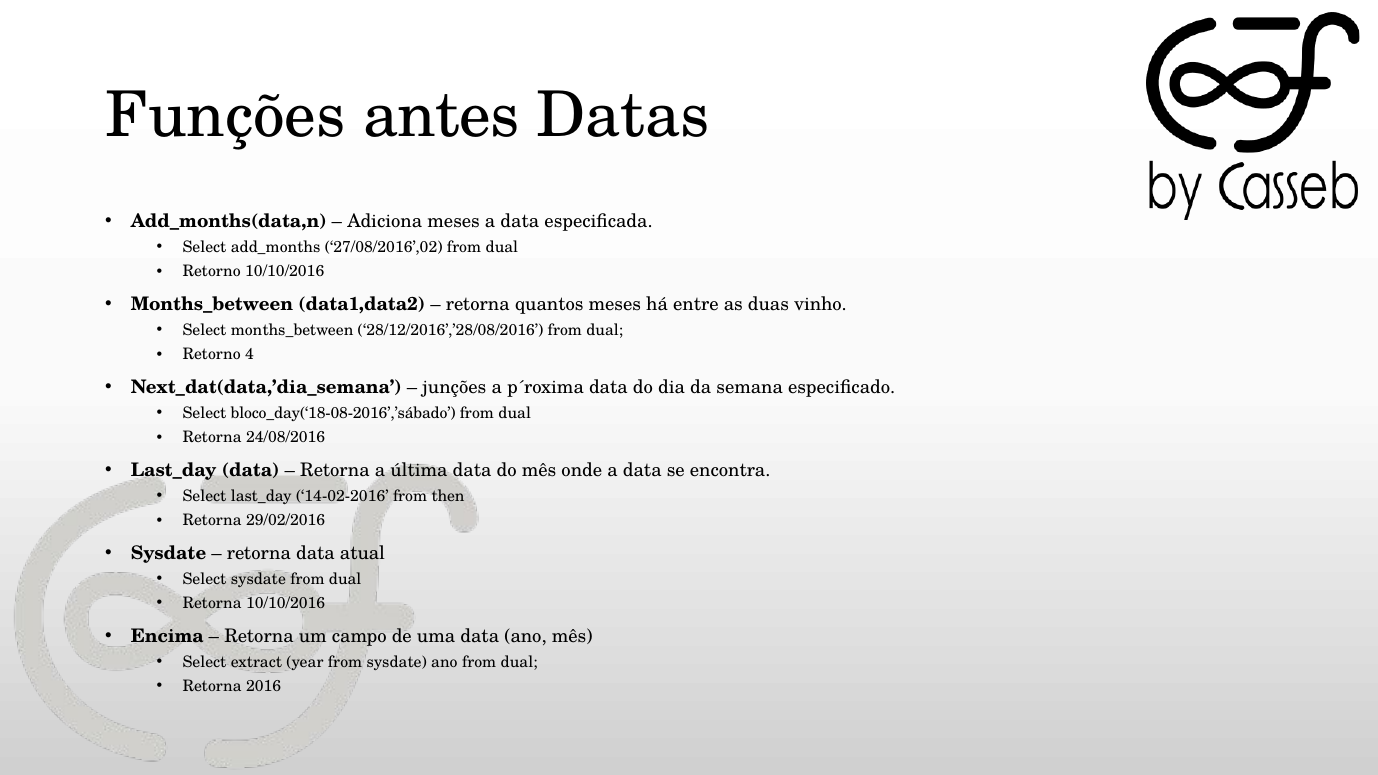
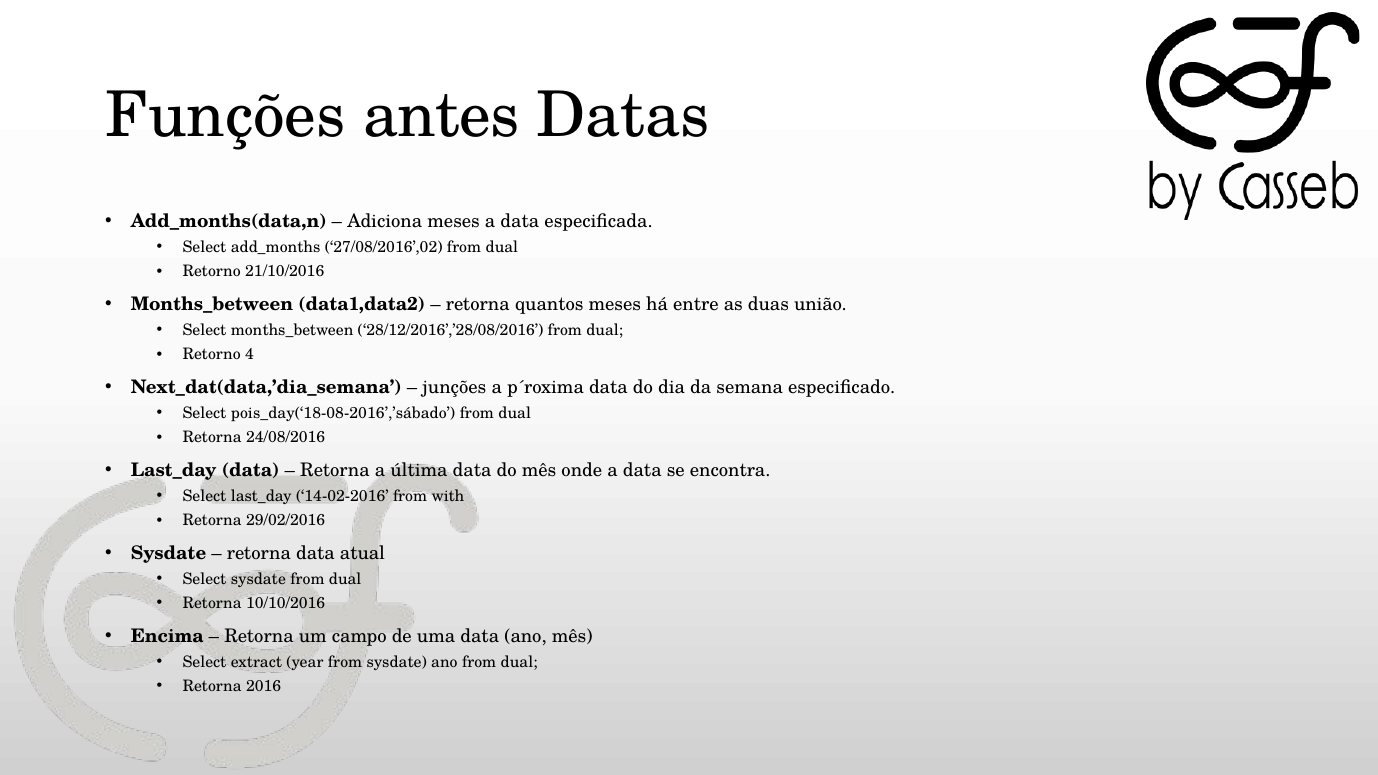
Retorno 10/10/2016: 10/10/2016 -> 21/10/2016 (285, 272)
vinho: vinho -> união (821, 304)
bloco_day(‘18-08-2016’,’sábado: bloco_day(‘18-08-2016’,’sábado -> pois_day(‘18-08-2016’,’sábado (343, 413)
then: then -> with (448, 496)
